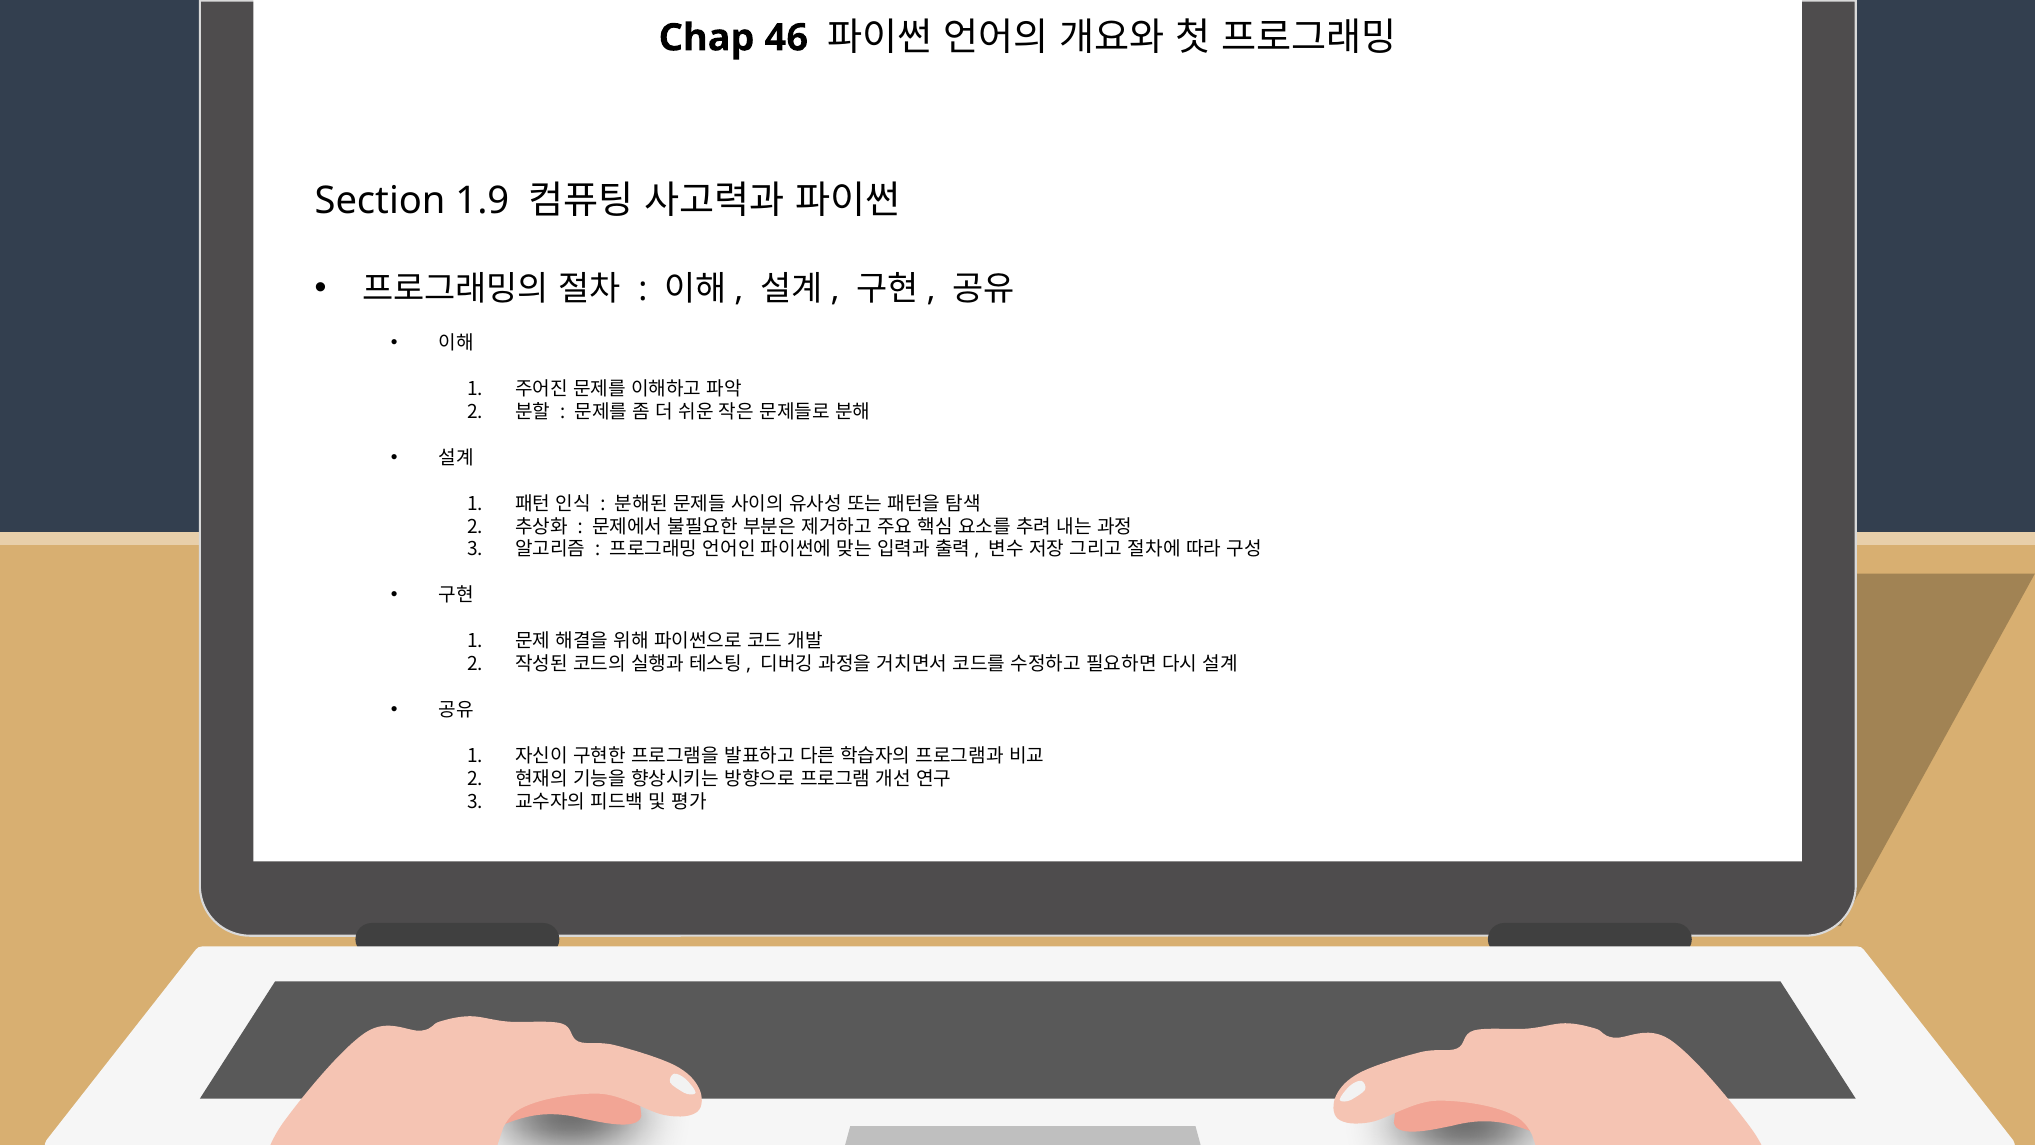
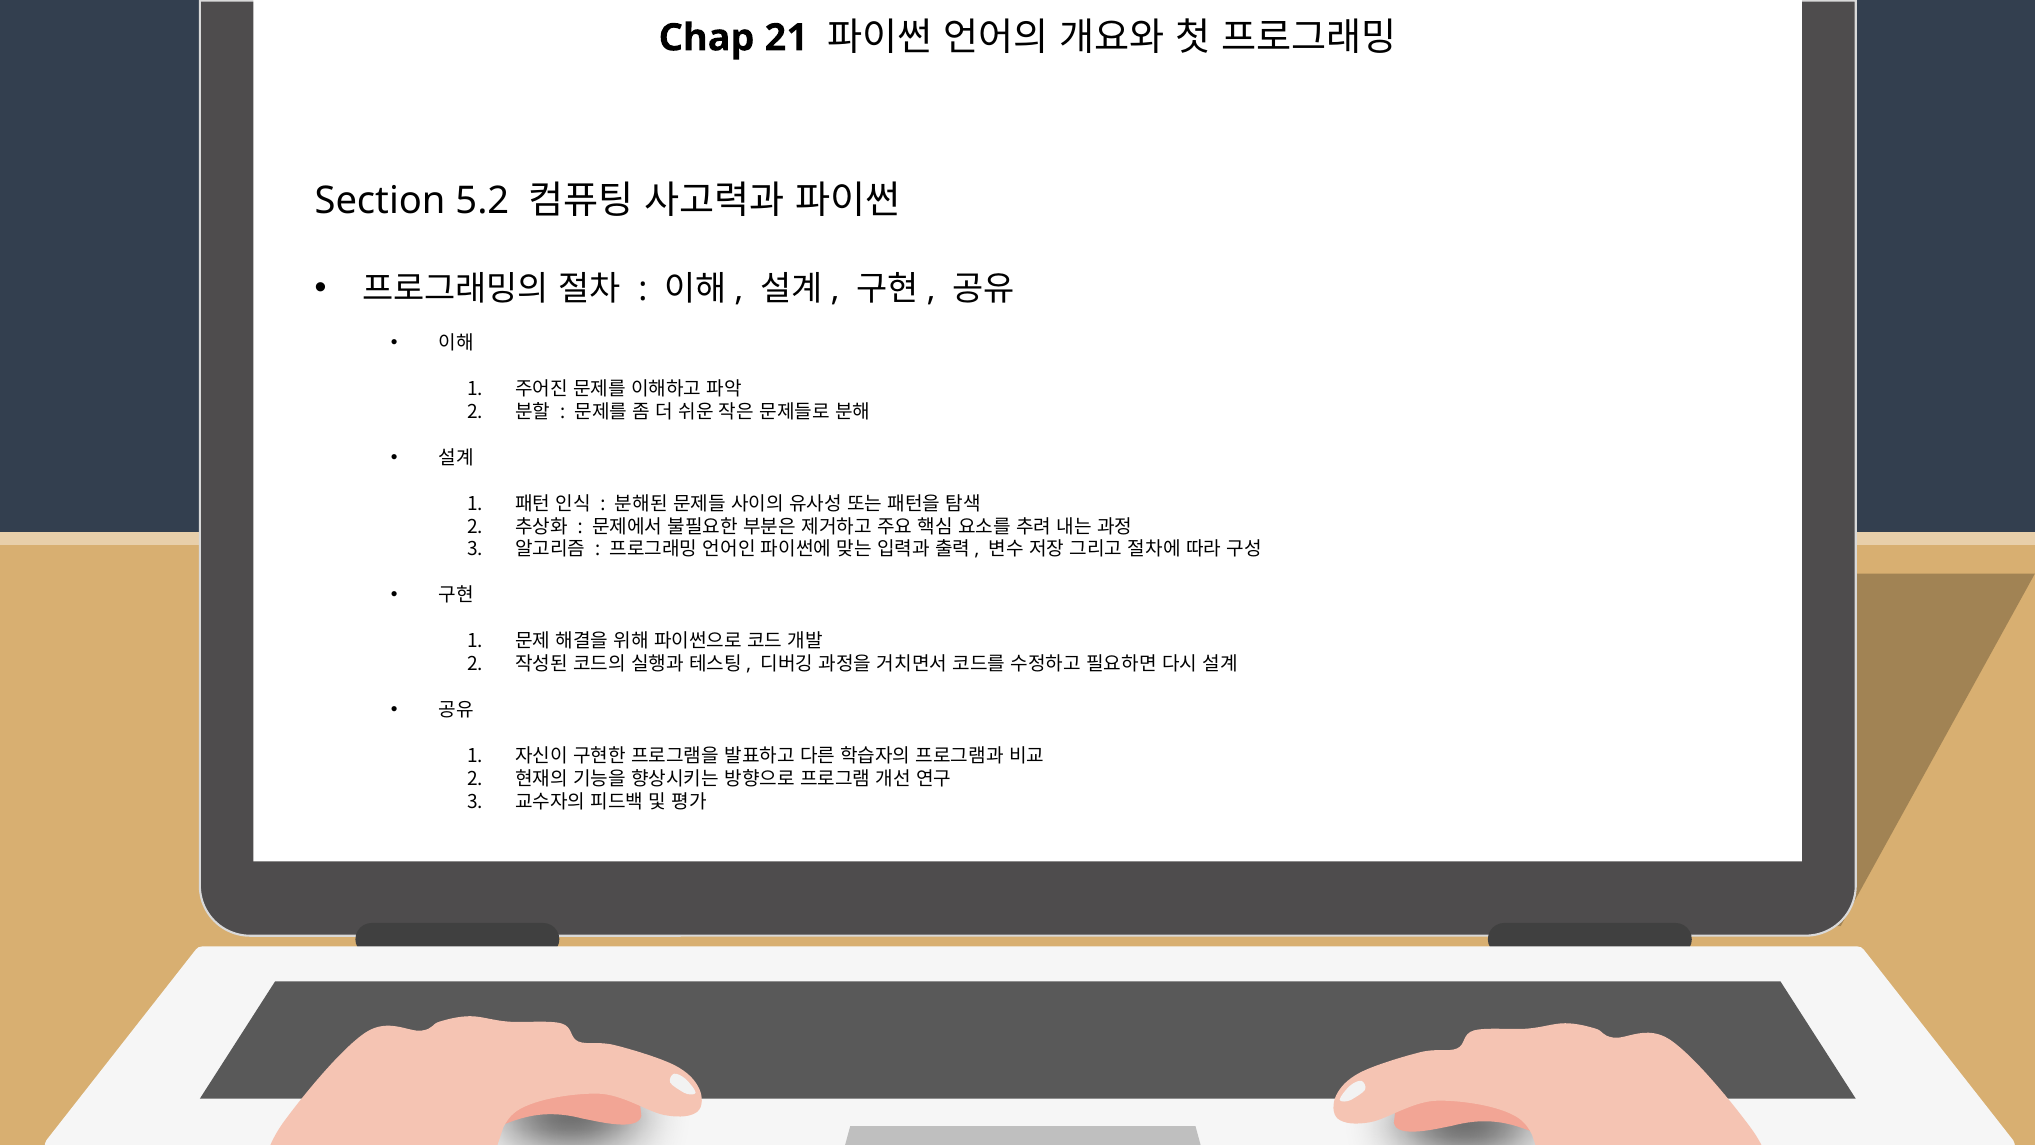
46: 46 -> 21 (786, 38)
1.9: 1.9 -> 5.2 (482, 200)
